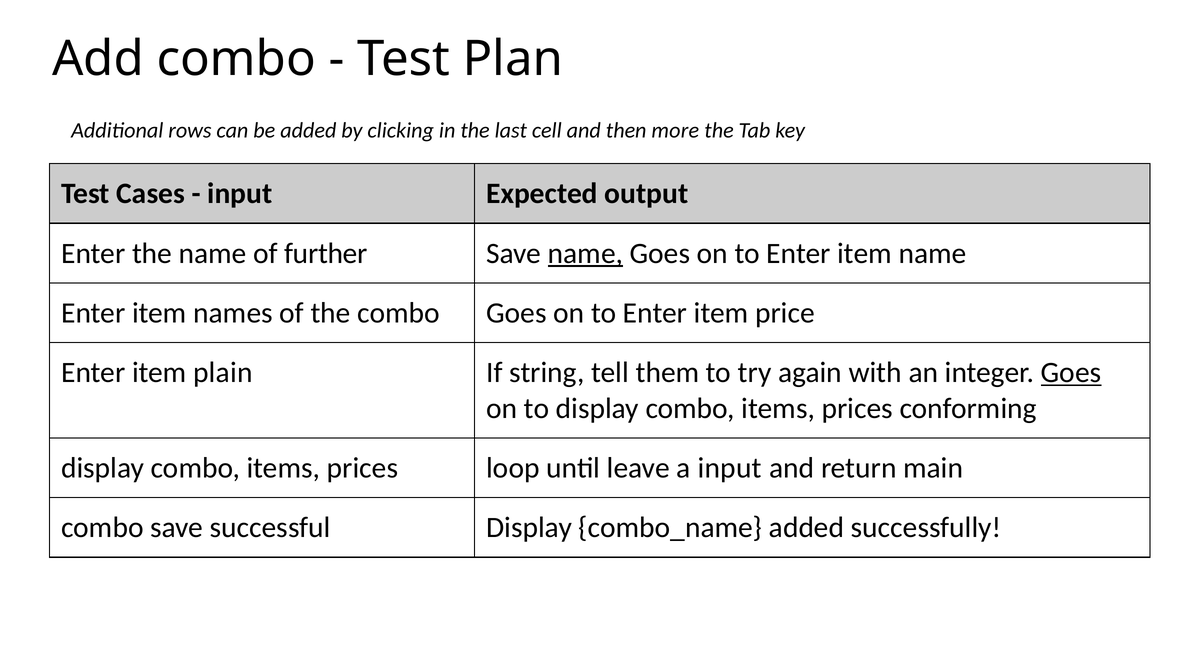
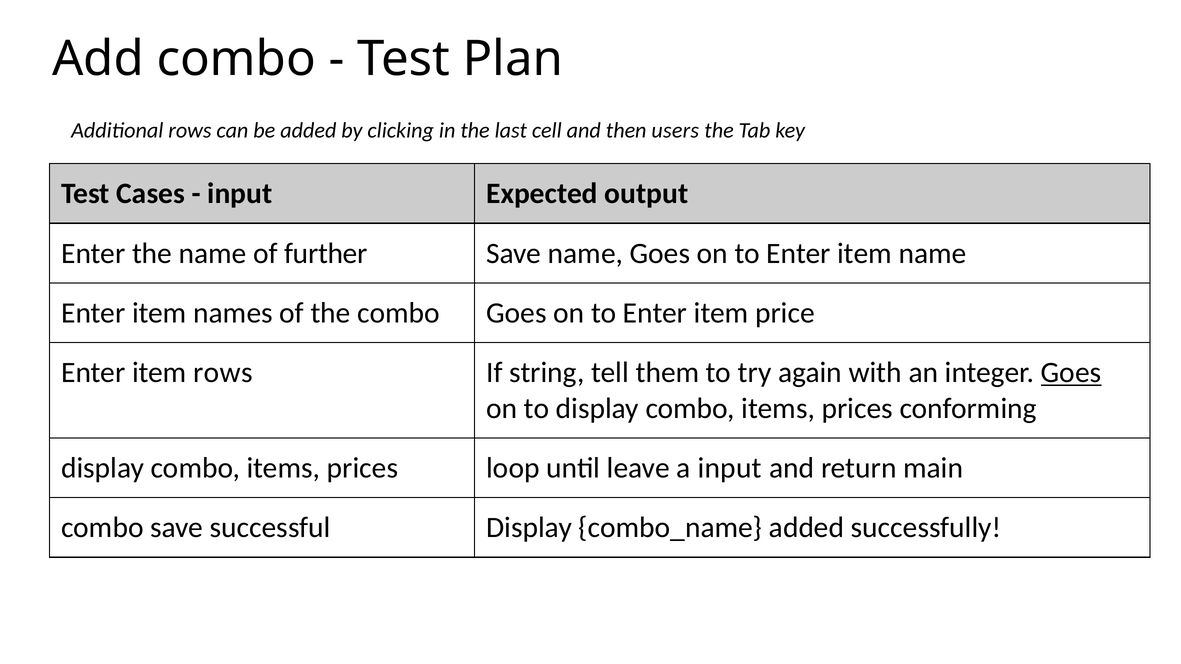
more: more -> users (675, 131)
name underline: present -> none (585, 253)
item plain: plain -> rows (223, 373)
